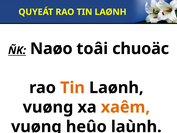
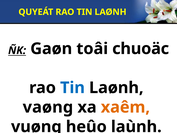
Naøo: Naøo -> Gaøn (51, 49)
Tin colour: orange -> blue (72, 88)
vuøng: vuøng -> vaøng (48, 107)
